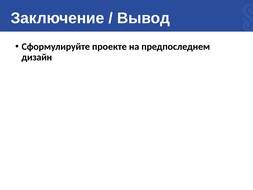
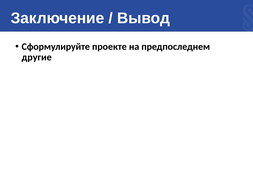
дизайн: дизайн -> другие (37, 57)
